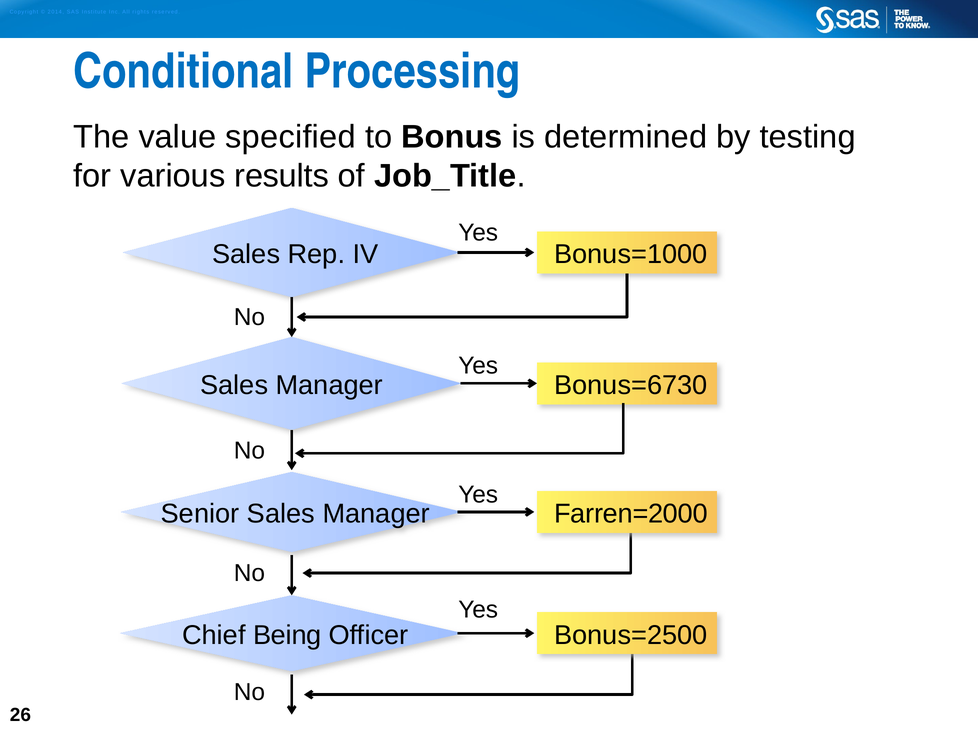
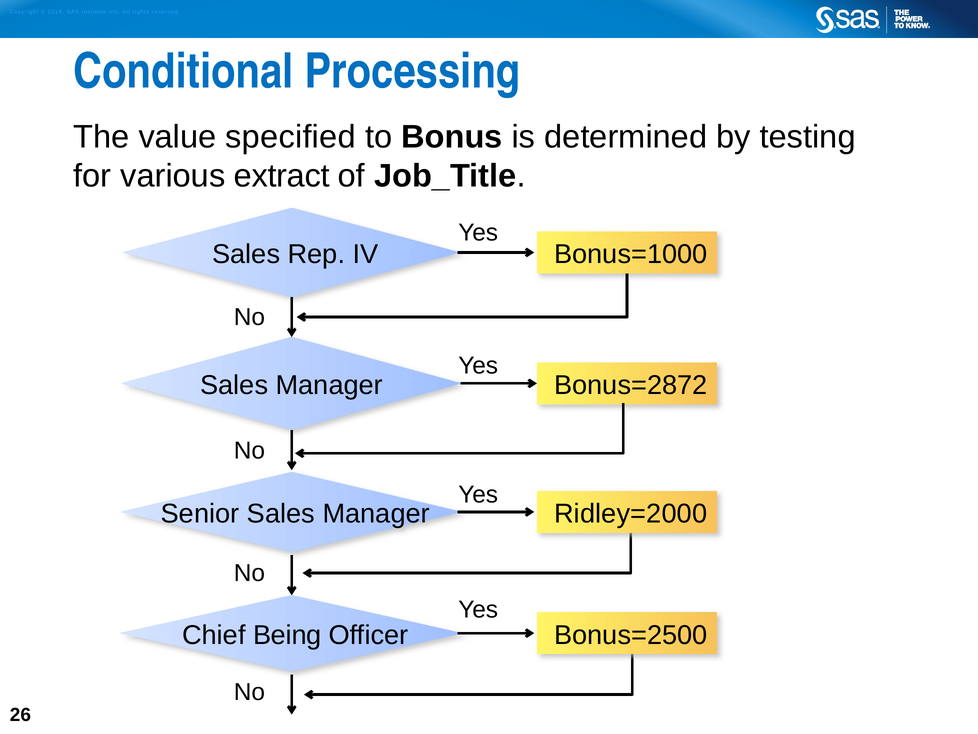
results: results -> extract (282, 176)
Bonus=6730: Bonus=6730 -> Bonus=2872 (631, 385)
Farren=2000: Farren=2000 -> Ridley=2000 (631, 513)
